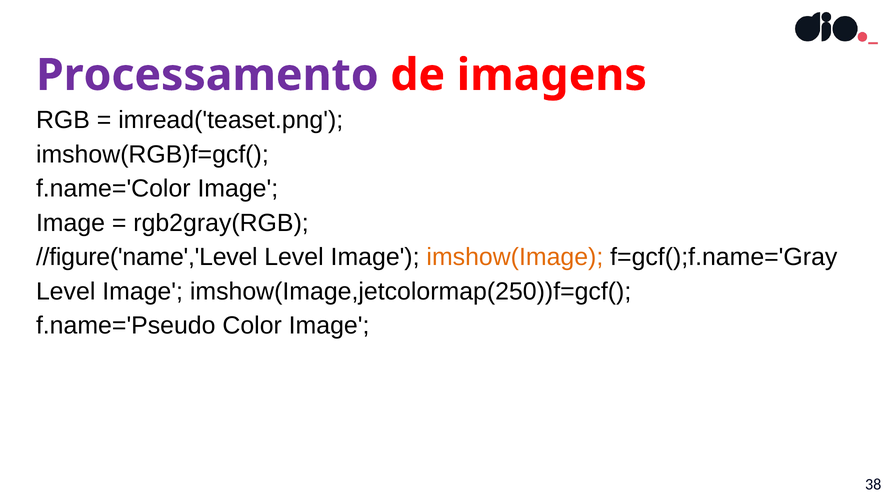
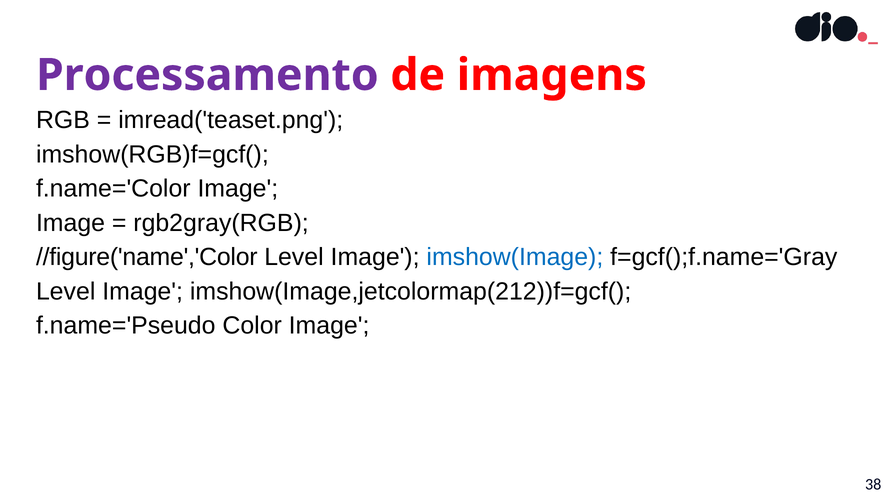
//figure('name','Level: //figure('name','Level -> //figure('name','Color (147, 257)
imshow(Image colour: orange -> blue (515, 257)
imshow(Image,jetcolormap(250))f=gcf(: imshow(Image,jetcolormap(250))f=gcf( -> imshow(Image,jetcolormap(212))f=gcf( (411, 291)
